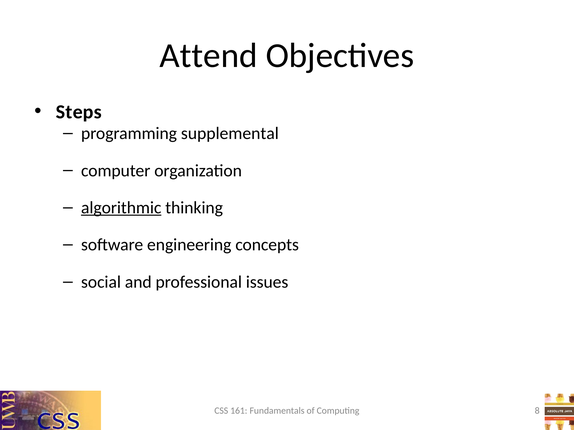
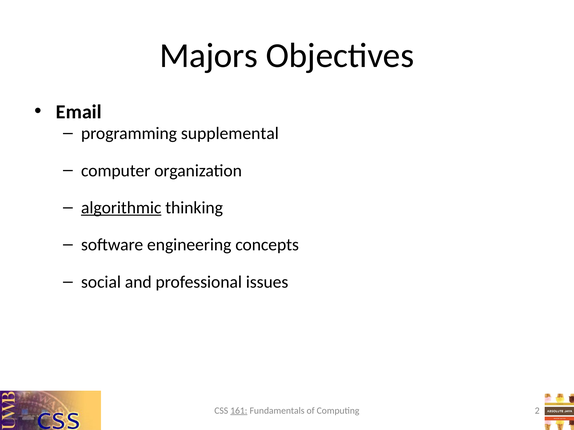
Attend: Attend -> Majors (209, 56)
Steps: Steps -> Email (79, 112)
161 underline: none -> present (239, 411)
8: 8 -> 2 (537, 411)
